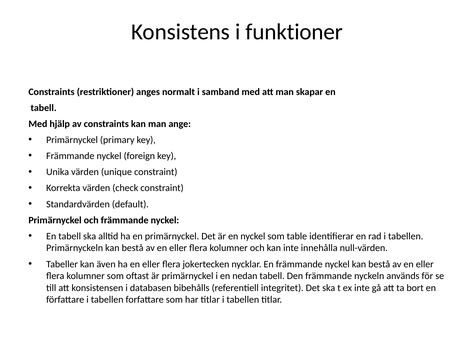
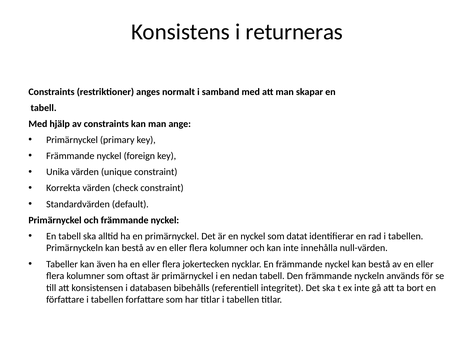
funktioner: funktioner -> returneras (294, 32)
table: table -> datat (297, 237)
